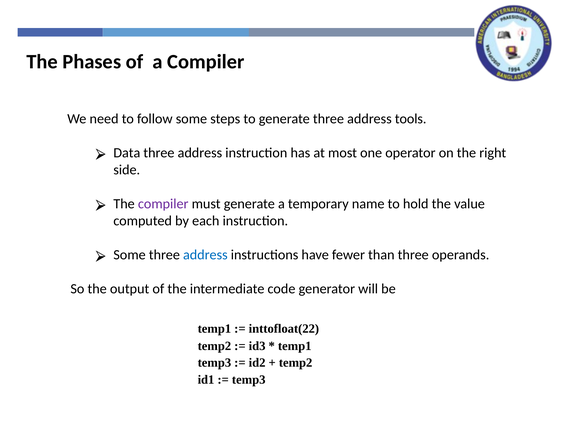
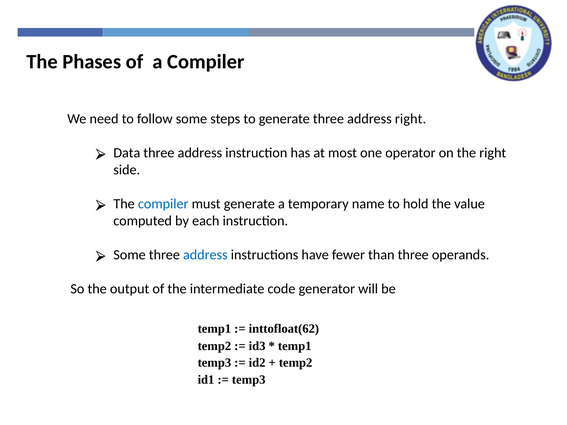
address tools: tools -> right (411, 119)
compiler colour: purple -> blue (163, 204)
inttofloat(22: inttofloat(22 -> inttofloat(62 (284, 329)
